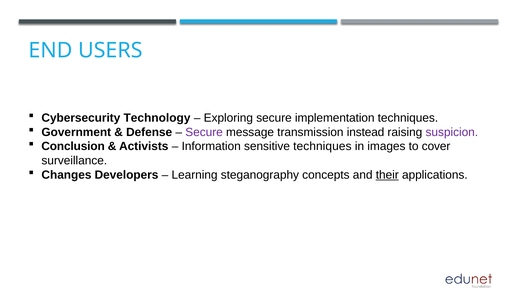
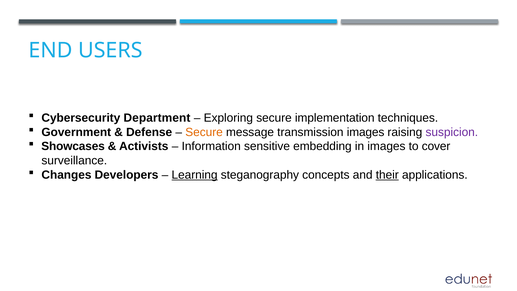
Technology: Technology -> Department (157, 118)
Secure colour: purple -> orange (204, 132)
transmission instead: instead -> images (366, 132)
Conclusion: Conclusion -> Showcases (73, 146)
sensitive techniques: techniques -> embedding (322, 146)
Learning underline: none -> present (195, 175)
